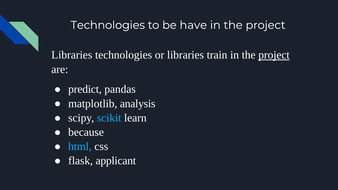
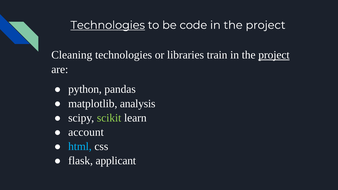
Technologies underline: none -> present (108, 25)
have: have -> code (193, 25)
Libraries: Libraries -> Cleaning (72, 55)
predict: predict -> python (85, 89)
scikit colour: light blue -> light green (109, 118)
because: because -> account (86, 132)
